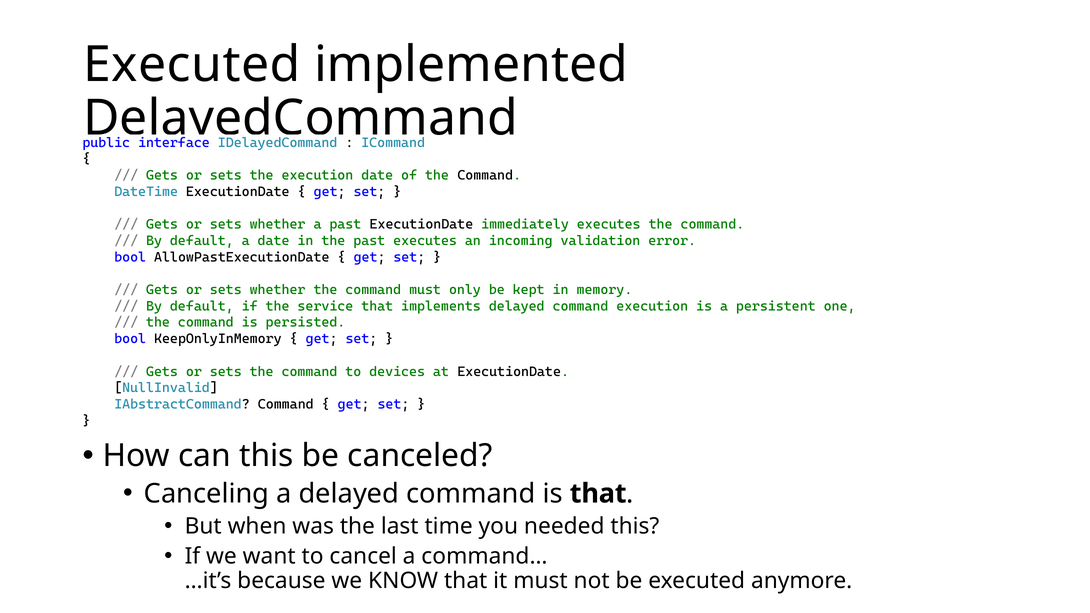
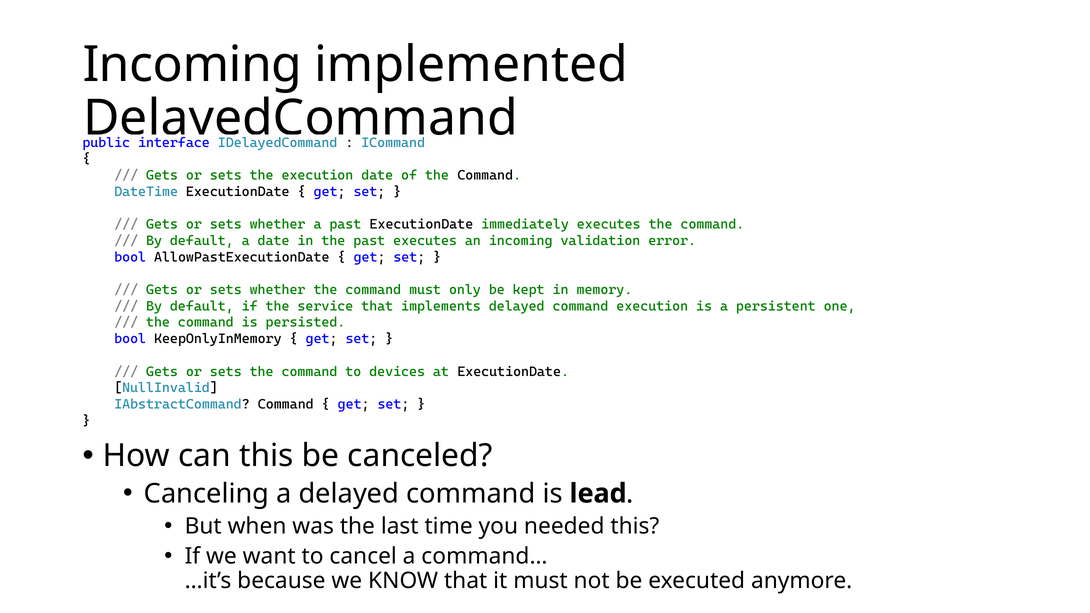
Executed: Executed -> Incoming (192, 65)
is that: that -> lead (598, 494)
